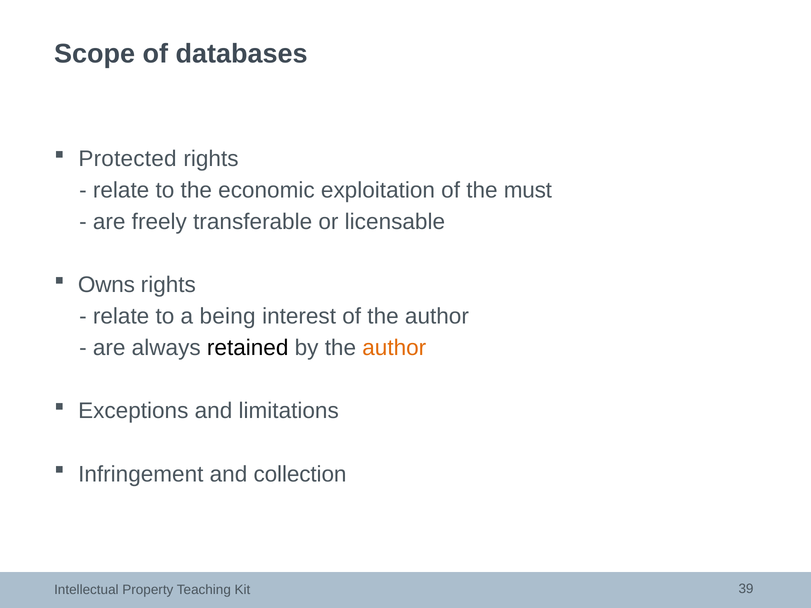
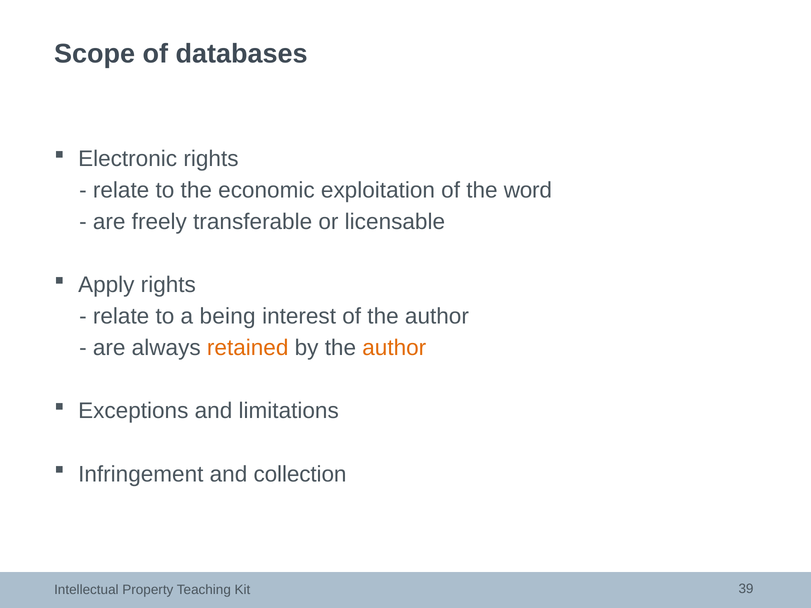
Protected: Protected -> Electronic (128, 159)
must: must -> word (528, 190)
Owns: Owns -> Apply (106, 285)
retained colour: black -> orange (248, 348)
